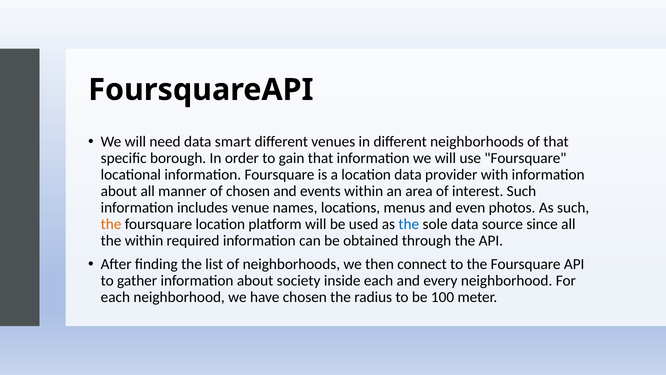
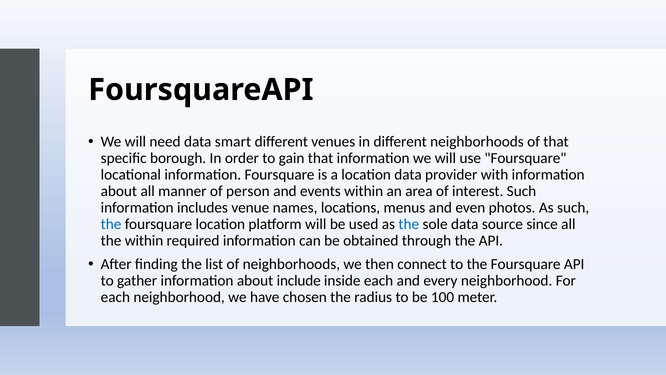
of chosen: chosen -> person (248, 191)
the colour: orange -> blue (111, 224)
society: society -> include (299, 280)
